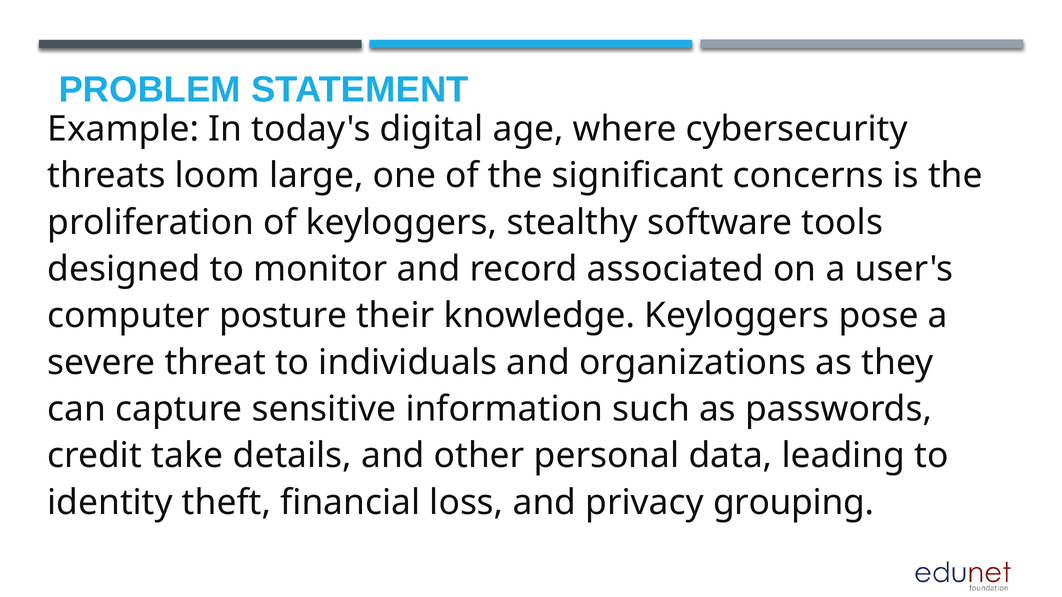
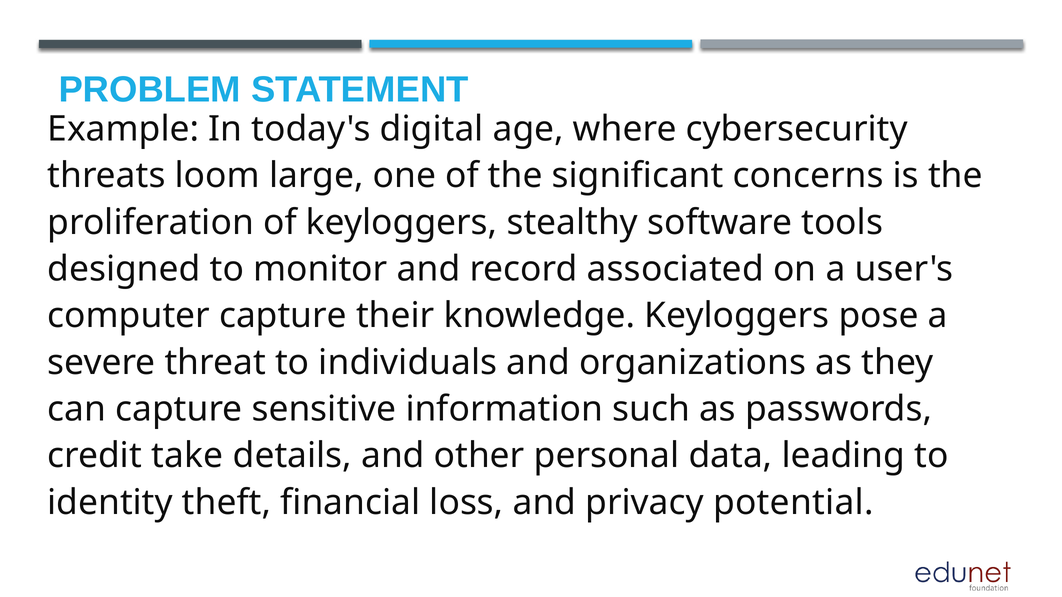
computer posture: posture -> capture (283, 316)
grouping: grouping -> potential (793, 503)
